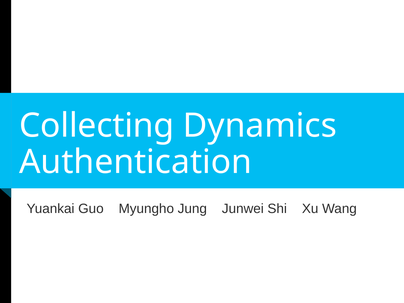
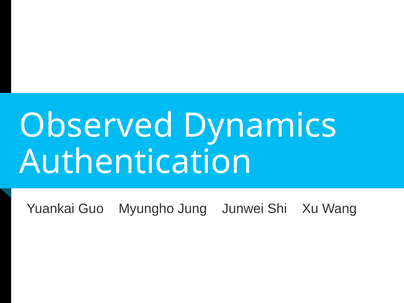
Collecting: Collecting -> Observed (97, 126)
